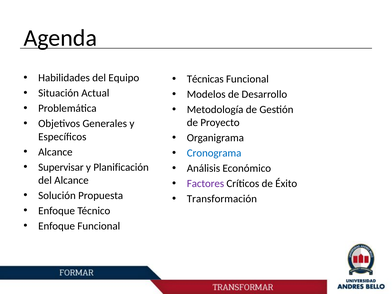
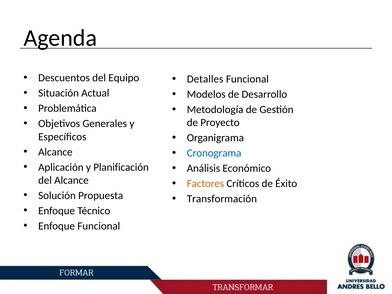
Habilidades: Habilidades -> Descuentos (64, 78)
Técnicas: Técnicas -> Detalles (205, 79)
Supervisar: Supervisar -> Aplicación (61, 167)
Factores colour: purple -> orange (205, 184)
